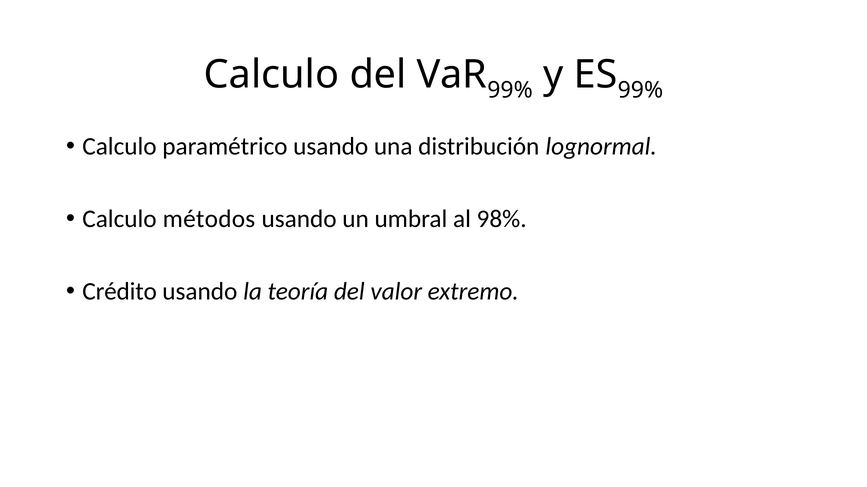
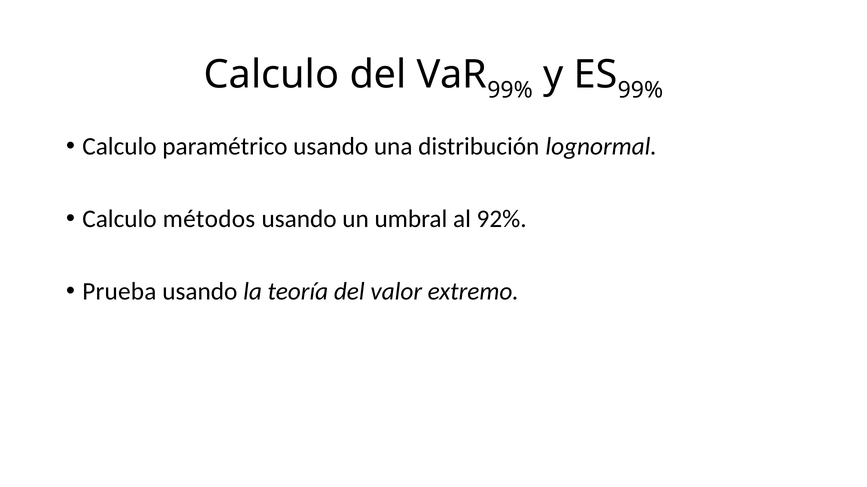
98%: 98% -> 92% (502, 219)
Crédito: Crédito -> Prueba (119, 292)
